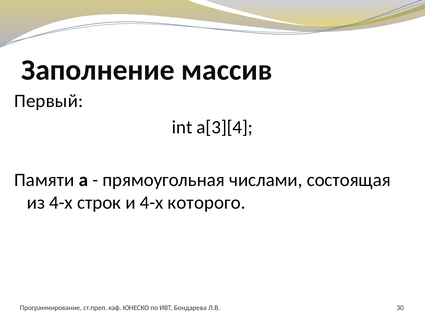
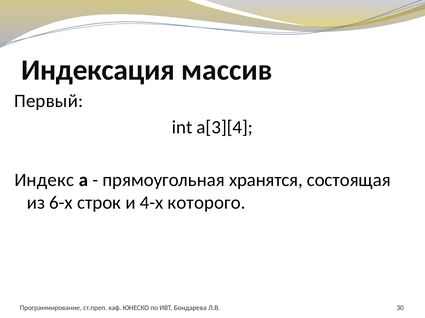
Заполнение: Заполнение -> Индексация (98, 70)
Памяти: Памяти -> Индекс (44, 180)
числами: числами -> хранятся (266, 180)
из 4-х: 4-х -> 6-х (61, 203)
